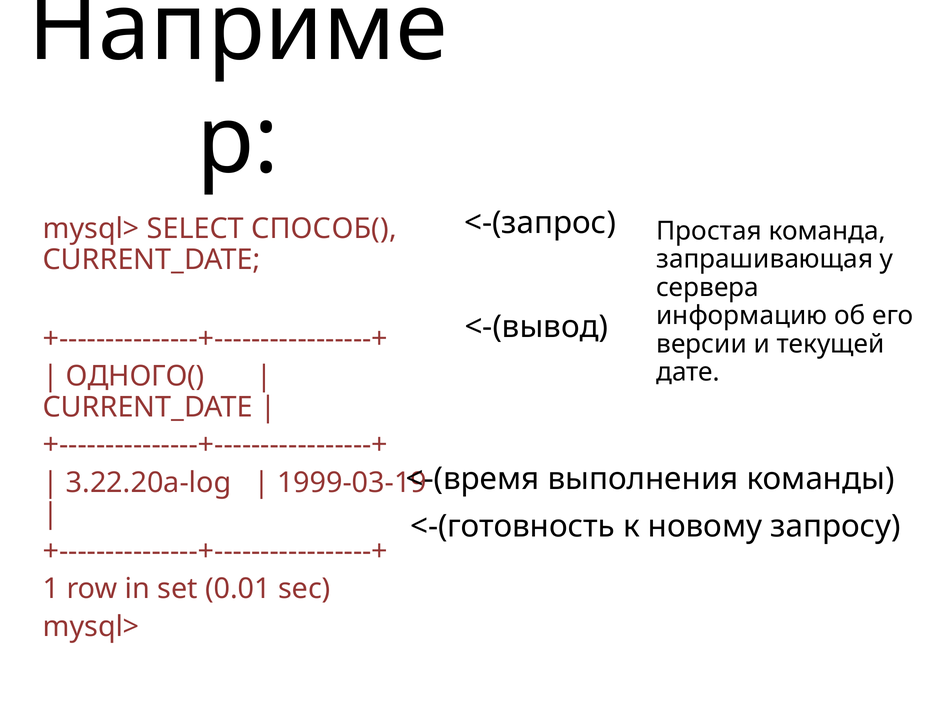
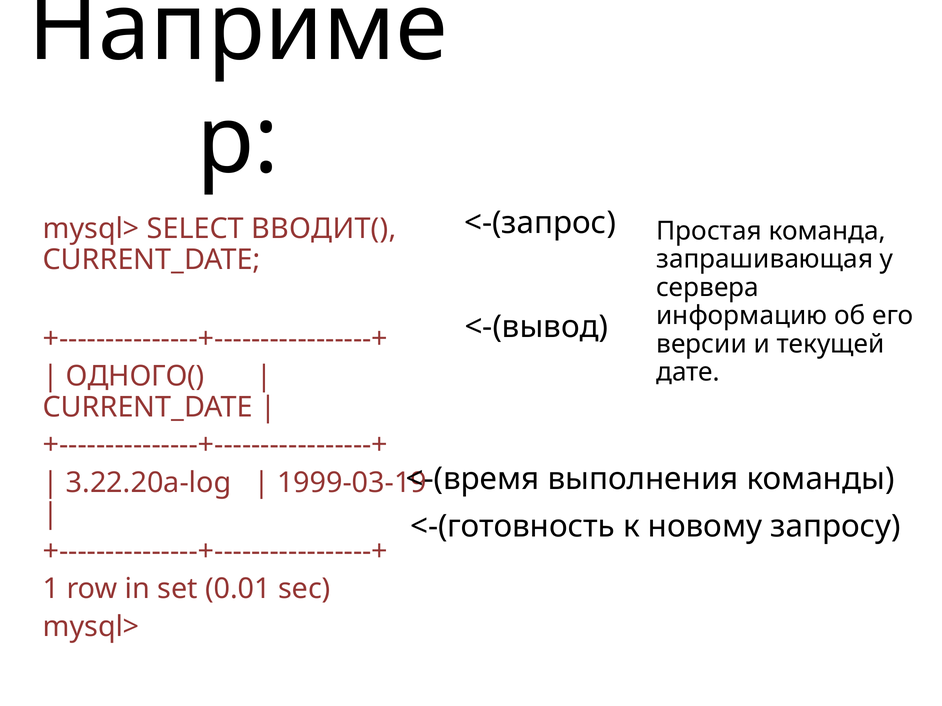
СПОСОБ(: СПОСОБ( -> ВВОДИТ( (324, 229)
